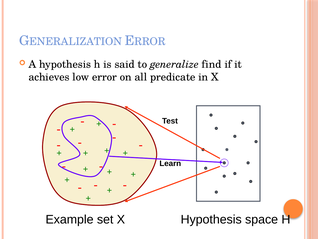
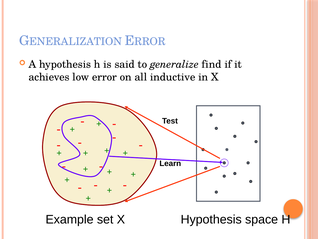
predicate: predicate -> inductive (173, 77)
